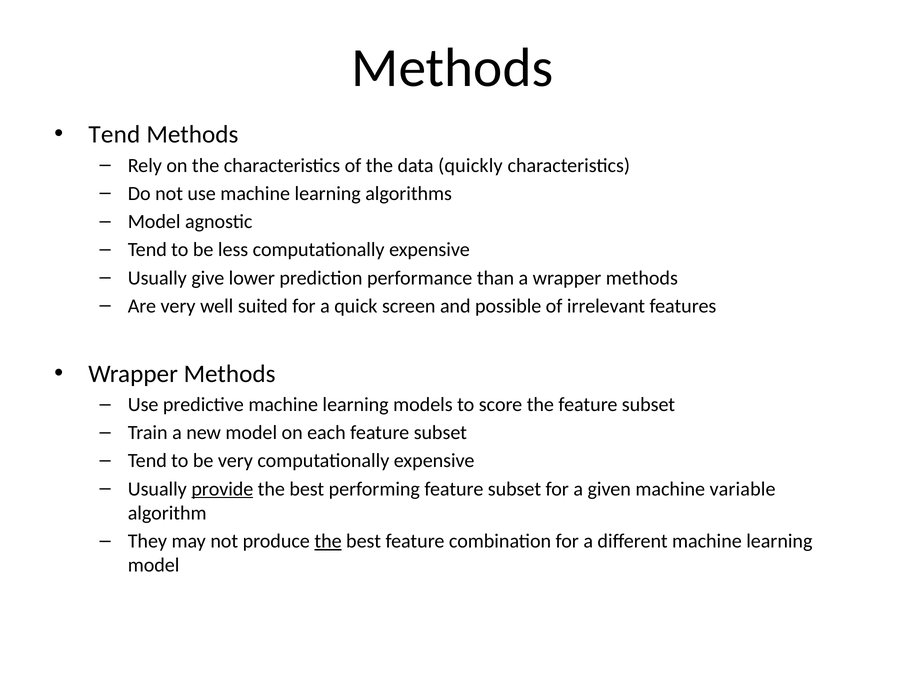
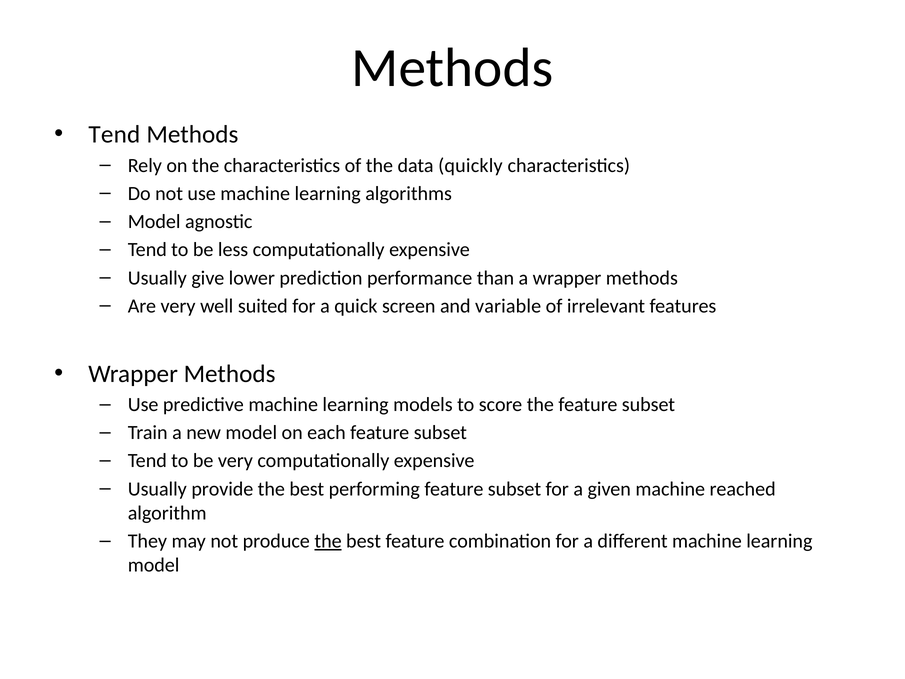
possible: possible -> variable (508, 306)
provide underline: present -> none (222, 489)
variable: variable -> reached (743, 489)
